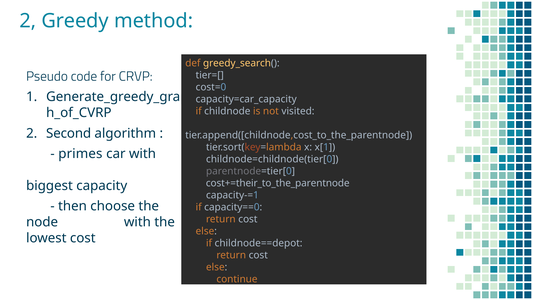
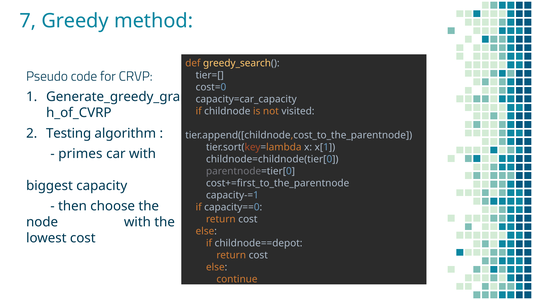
2: 2 -> 7 (28, 21)
Second: Second -> Testing (69, 133)
cost+=their_to_the_parentnode: cost+=their_to_the_parentnode -> cost+=first_to_the_parentnode (278, 183)
